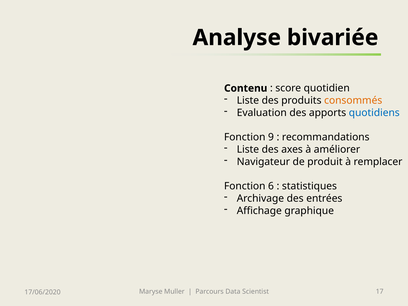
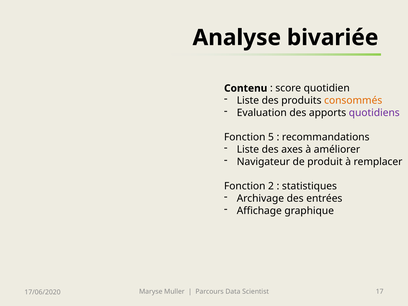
quotidiens colour: blue -> purple (374, 113)
9: 9 -> 5 (271, 137)
6: 6 -> 2 (271, 186)
